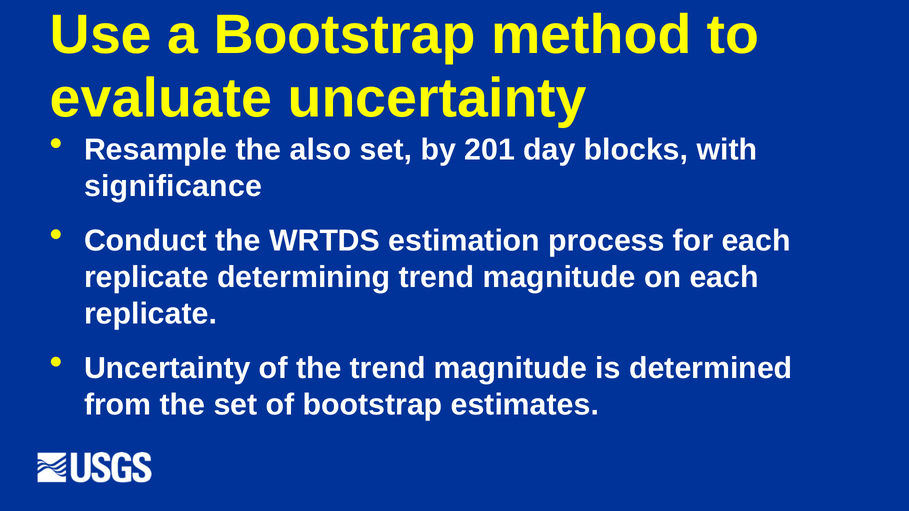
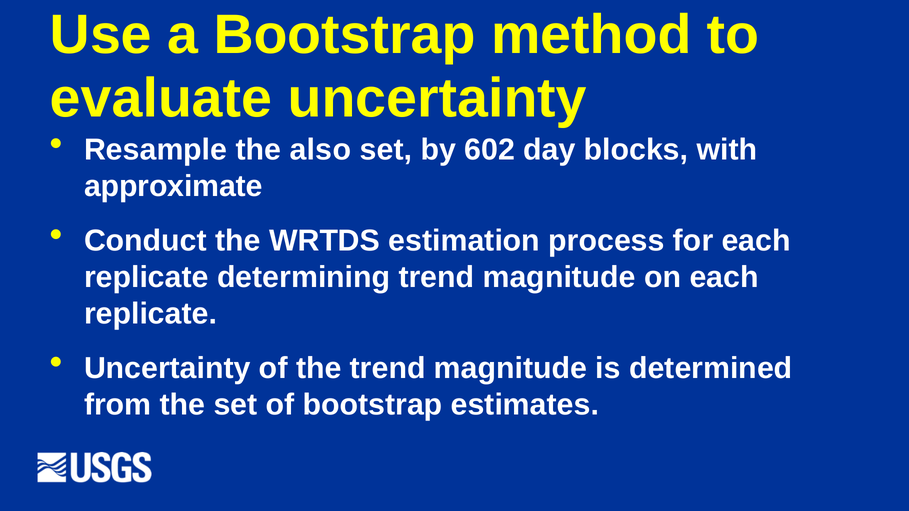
201: 201 -> 602 (490, 150)
significance: significance -> approximate (173, 186)
